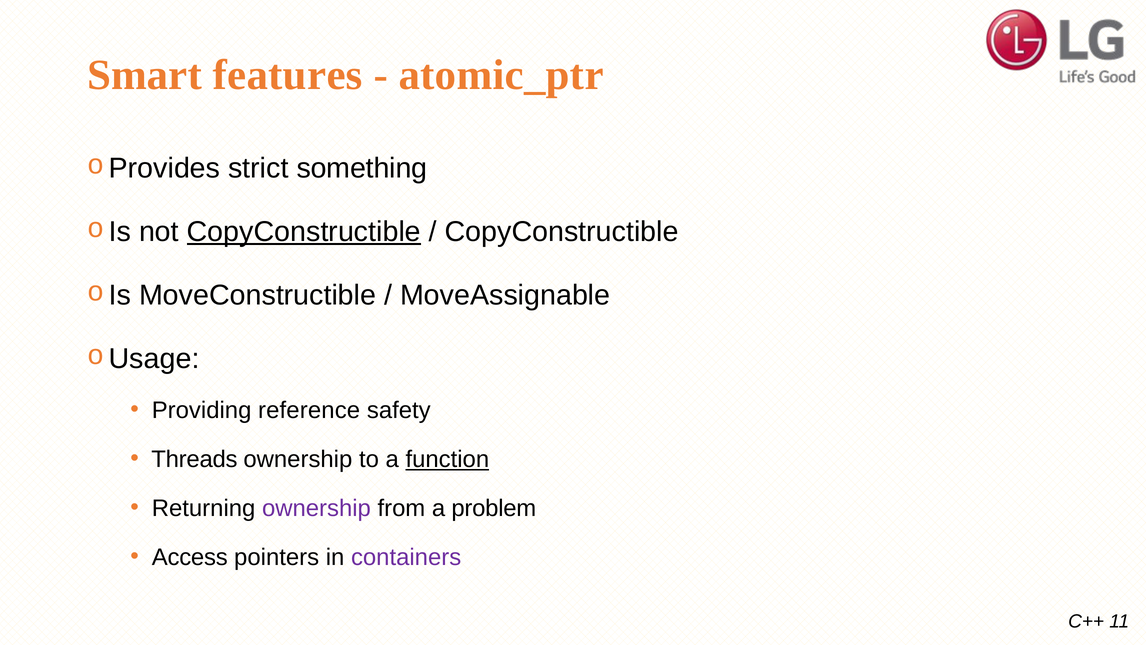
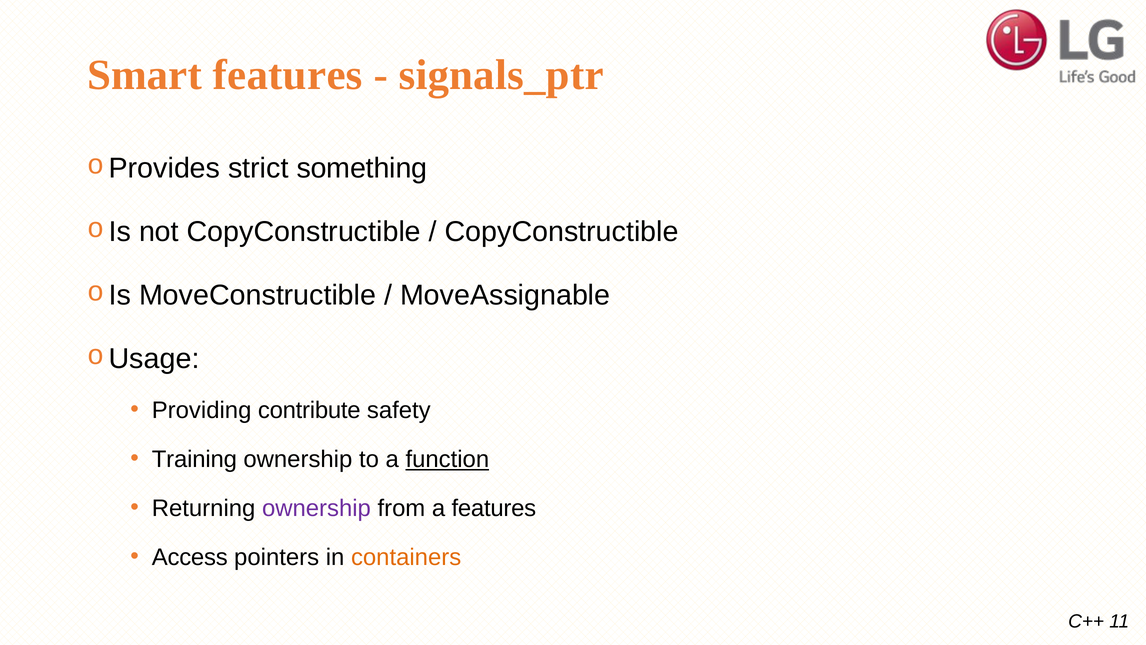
atomic_ptr: atomic_ptr -> signals_ptr (501, 75)
CopyConstructible underline: present -> none (304, 232)
reference: reference -> contribute (309, 410)
Threads: Threads -> Training (194, 459)
a problem: problem -> features (494, 508)
containers colour: purple -> orange (406, 557)
